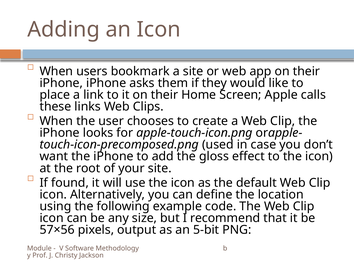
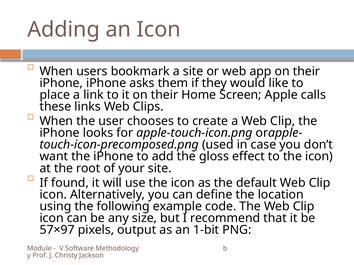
57×56: 57×56 -> 57×97 (57, 230)
5-bit: 5-bit -> 1-bit (206, 230)
